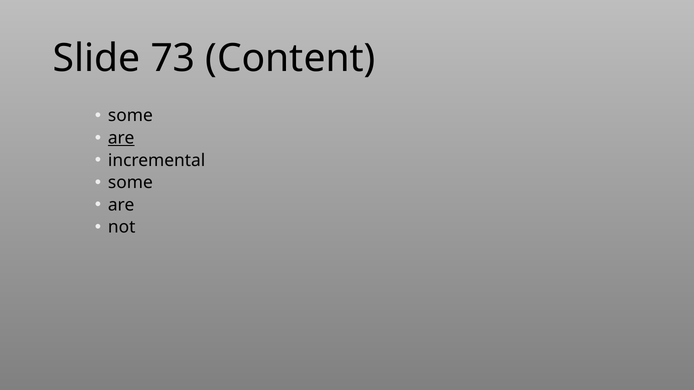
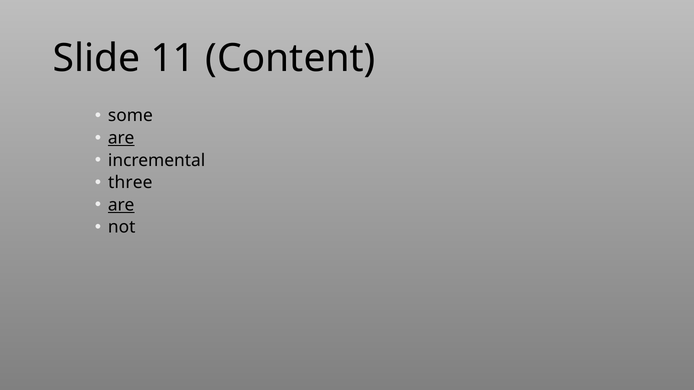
73: 73 -> 11 (173, 58)
some: some -> three (130, 183)
are underline: none -> present (121, 205)
